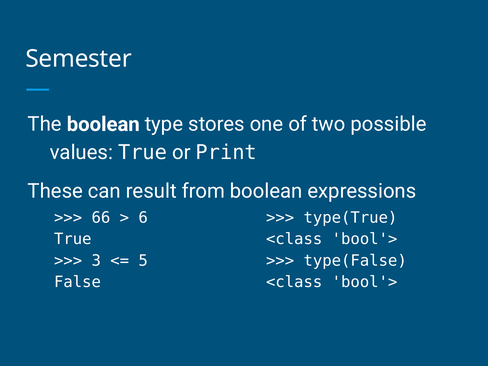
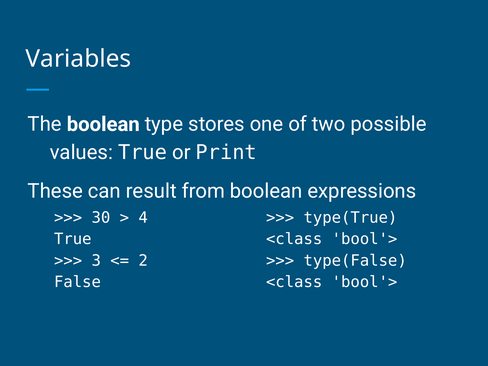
Semester: Semester -> Variables (78, 59)
66: 66 -> 30 (101, 218)
6: 6 -> 4 (143, 218)
5: 5 -> 2 (143, 261)
